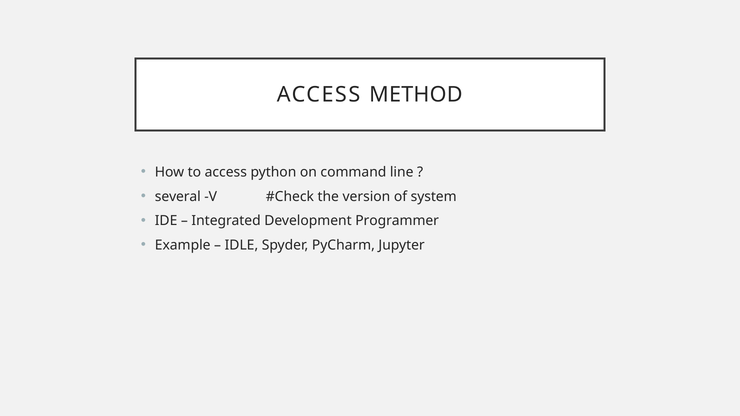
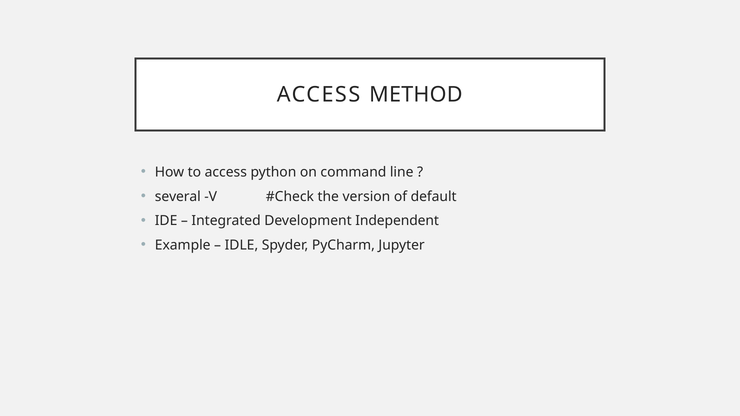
system: system -> default (434, 197)
Programmer: Programmer -> Independent (397, 221)
